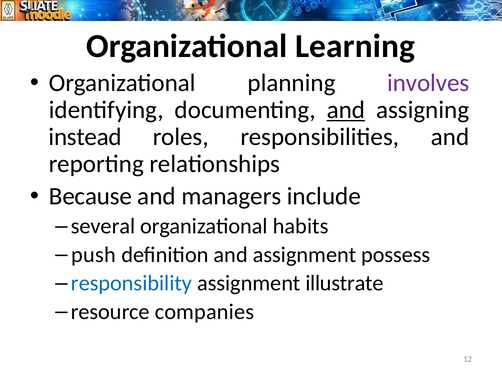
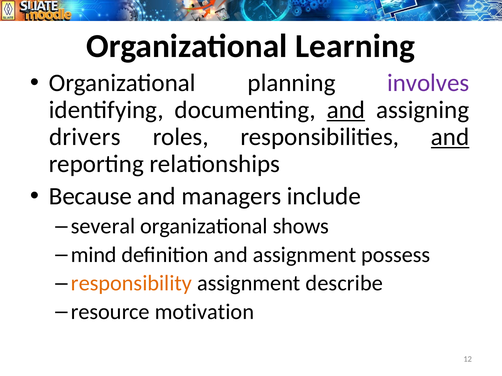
instead: instead -> drivers (85, 137)
and underline: none -> present (450, 137)
habits: habits -> shows (301, 226)
push: push -> mind (94, 255)
responsibility colour: blue -> orange (131, 284)
illustrate: illustrate -> describe (344, 284)
companies: companies -> motivation (204, 312)
